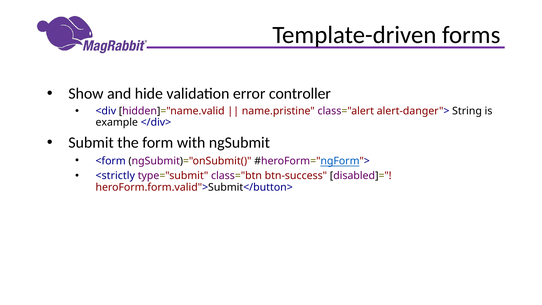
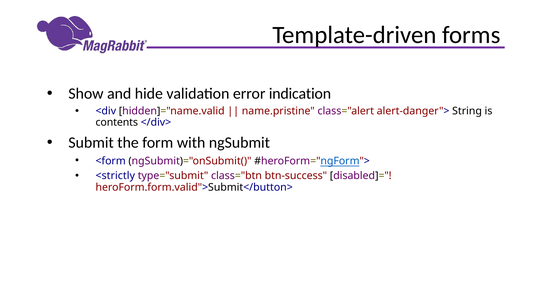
controller: controller -> indication (300, 94)
example: example -> contents (117, 122)
